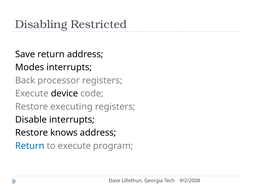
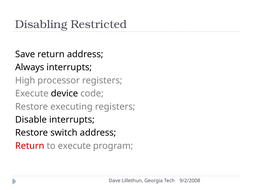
Modes: Modes -> Always (30, 67)
Back: Back -> High (25, 80)
knows: knows -> switch (64, 133)
Return colour: blue -> red (30, 146)
